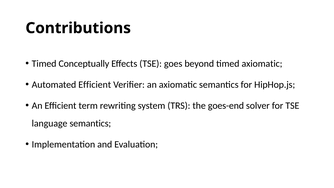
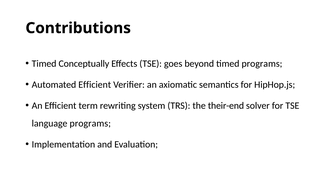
timed axiomatic: axiomatic -> programs (262, 64)
goes-end: goes-end -> their-end (226, 106)
language semantics: semantics -> programs (90, 123)
